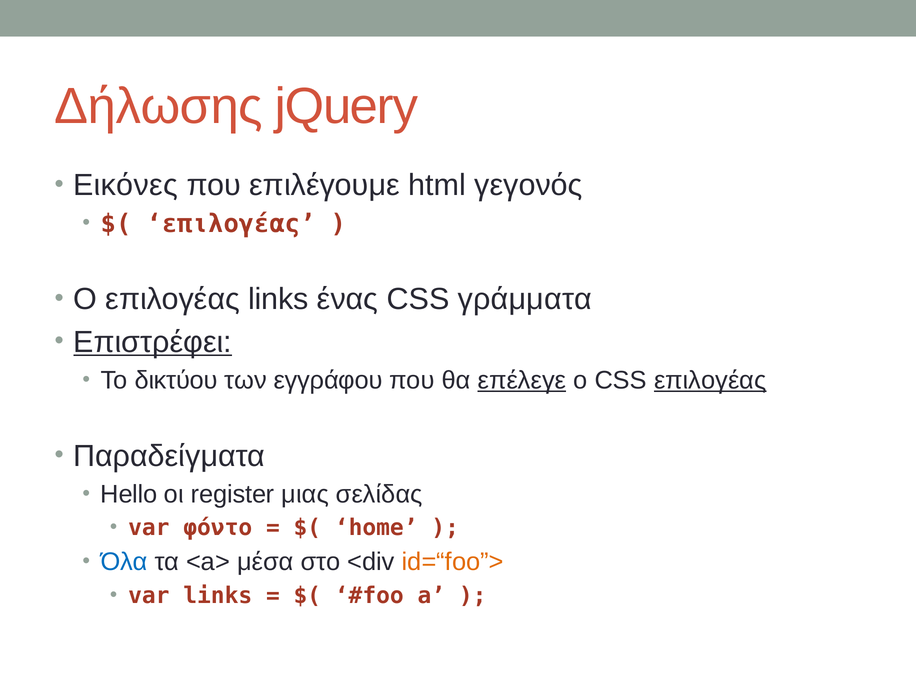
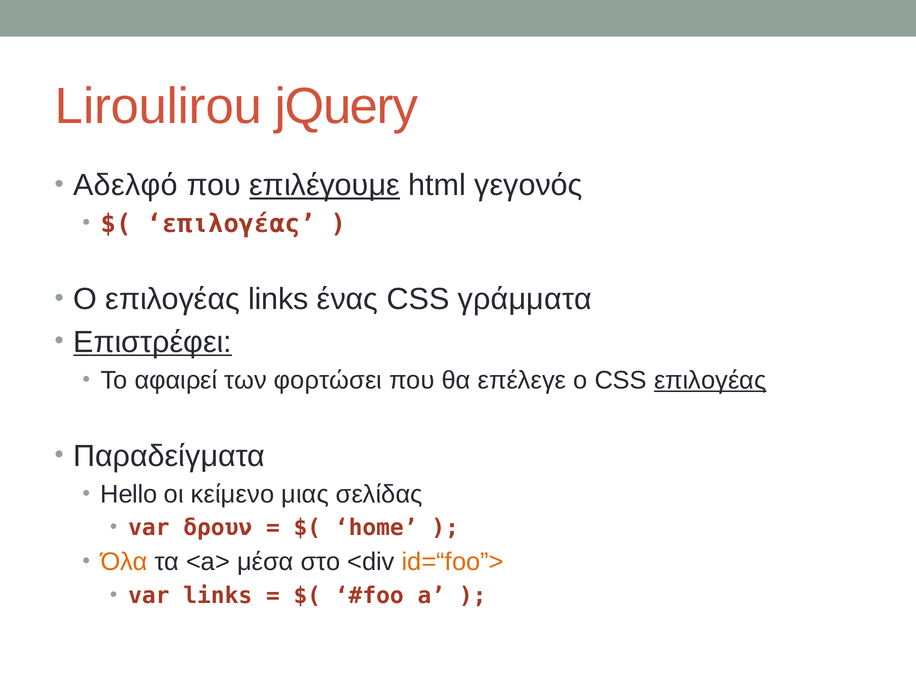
Δήλωσης: Δήλωσης -> Liroulirou (159, 107)
Εικόνες: Εικόνες -> Αδελφό (126, 185)
επιλέγουμε underline: none -> present (325, 185)
δικτύου: δικτύου -> αφαιρεί (176, 380)
εγγράφου: εγγράφου -> φορτώσει (328, 380)
επέλεγε underline: present -> none (522, 380)
register: register -> κείμενο (232, 494)
φόντο: φόντο -> δρουν (218, 528)
Όλα colour: blue -> orange (124, 562)
